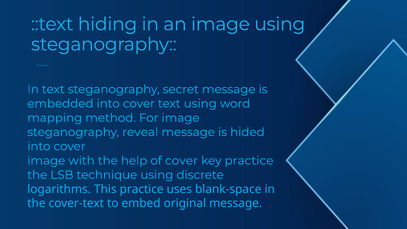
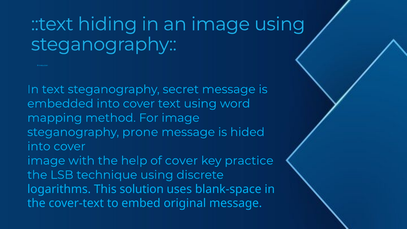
reveal: reveal -> prone (140, 132)
This practice: practice -> solution (142, 189)
